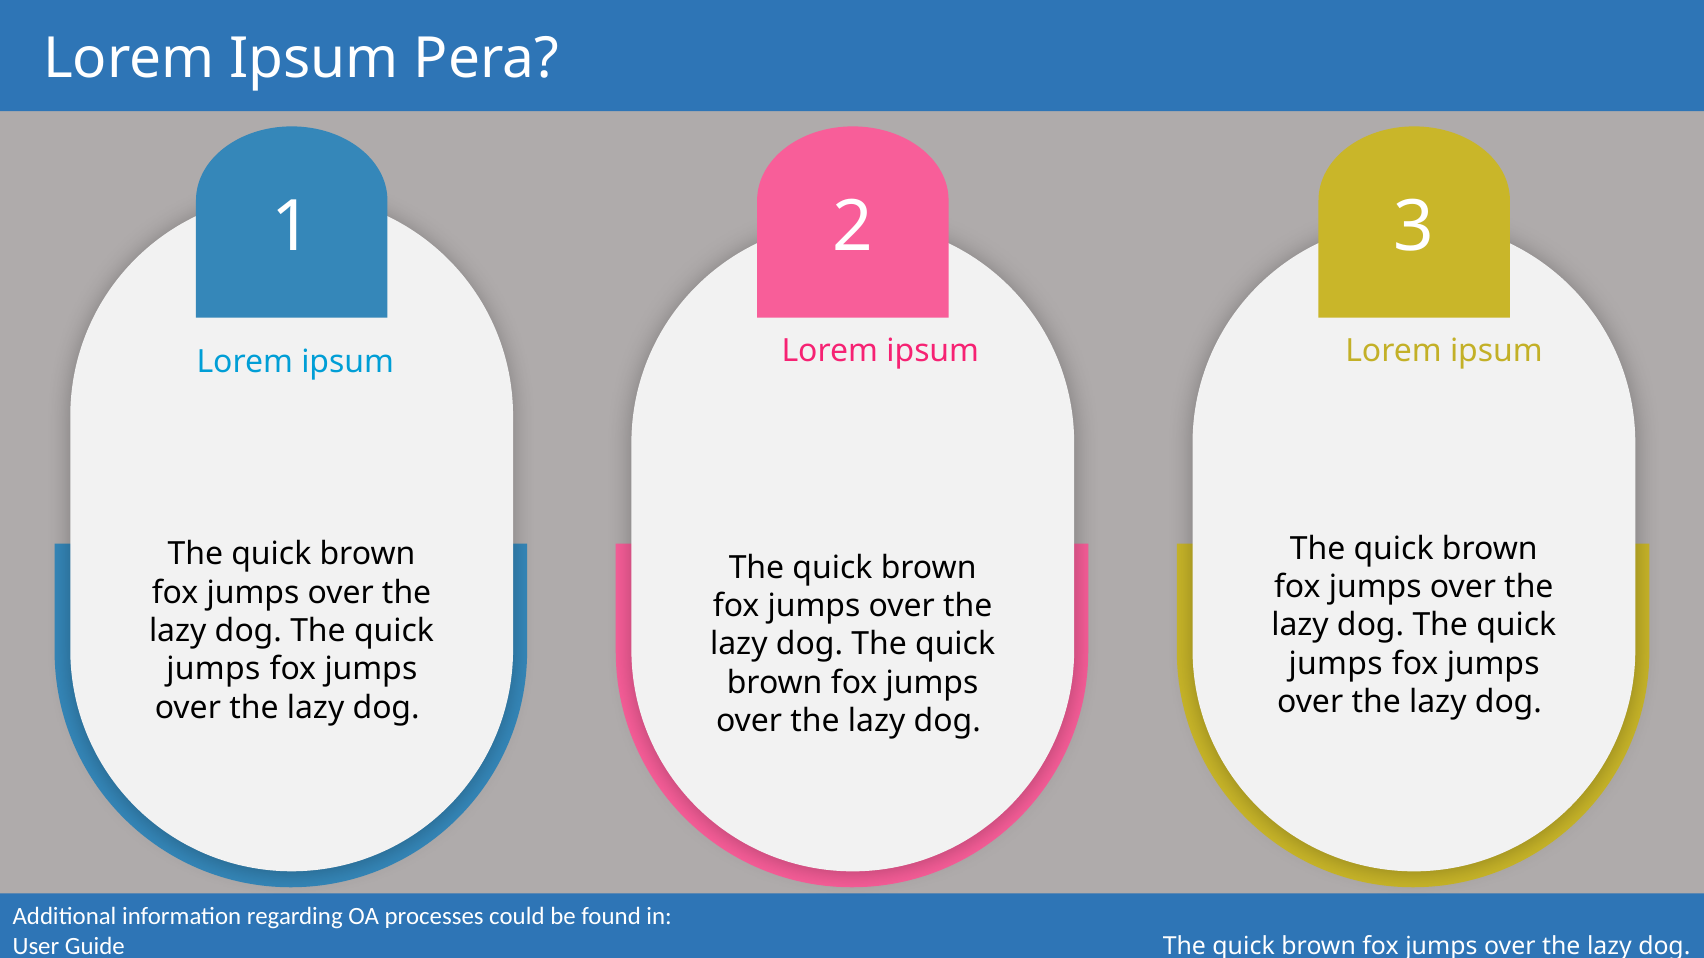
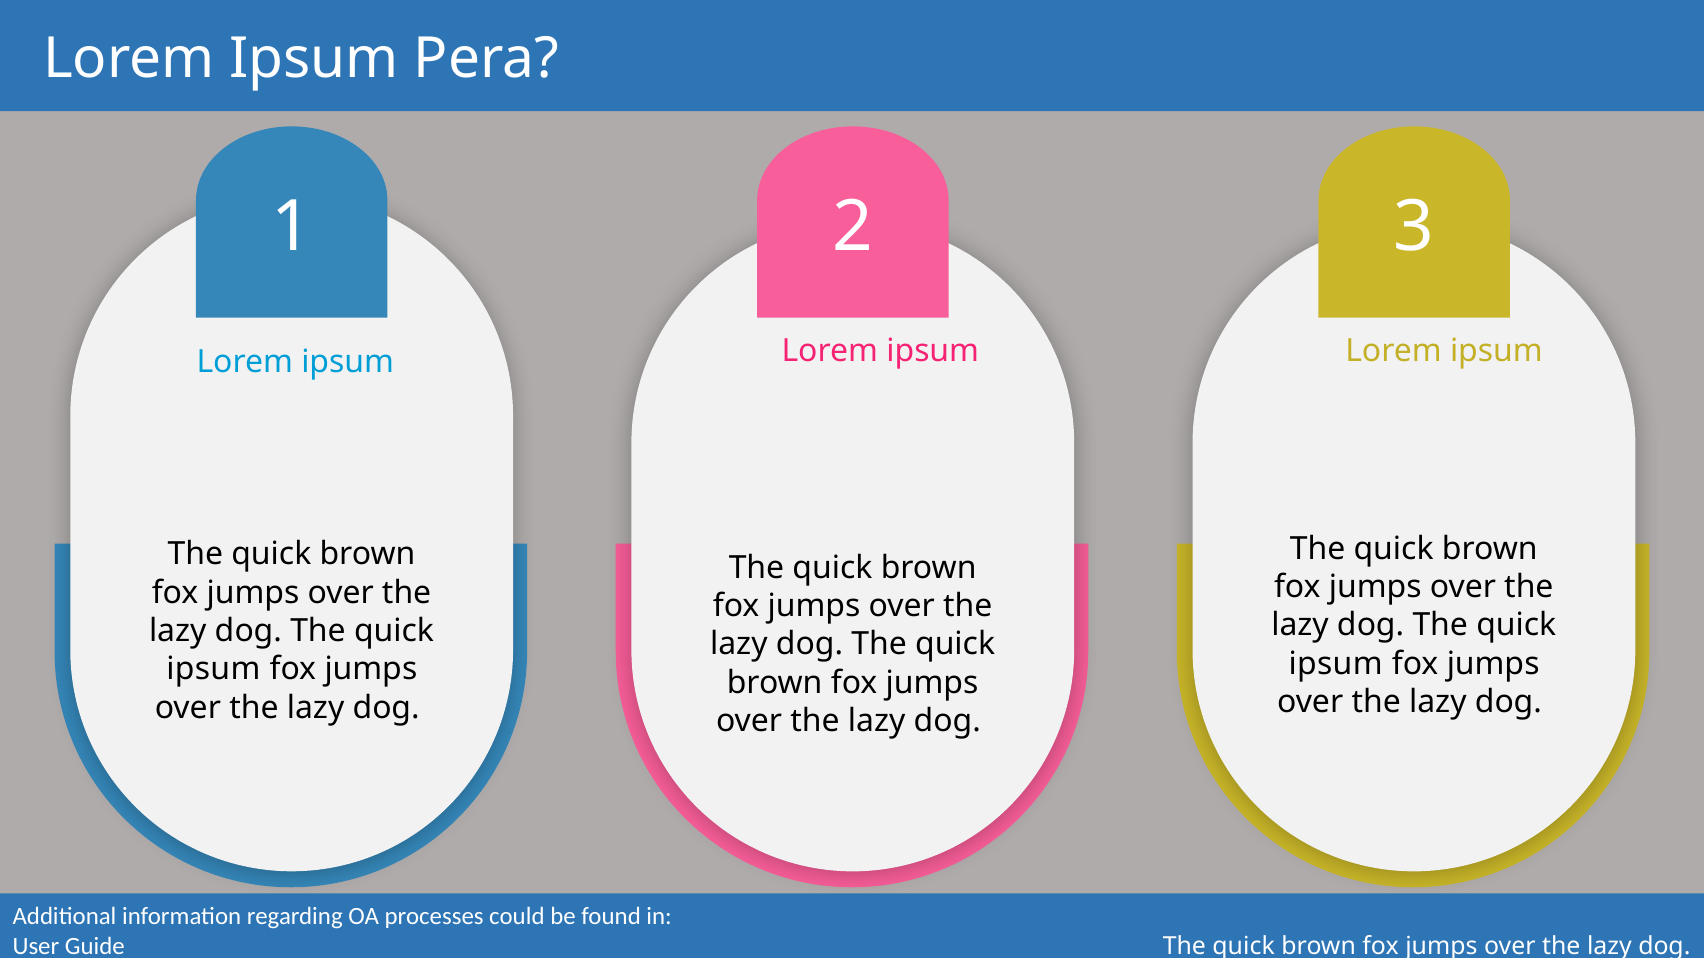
jumps: jumps -> ipsum (1336, 664)
jumps: jumps -> ipsum (213, 670)
